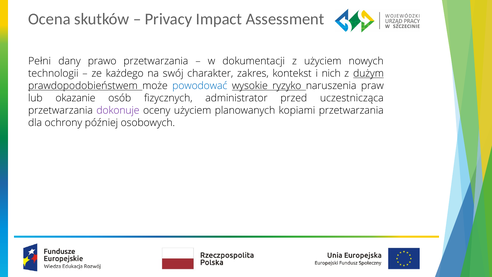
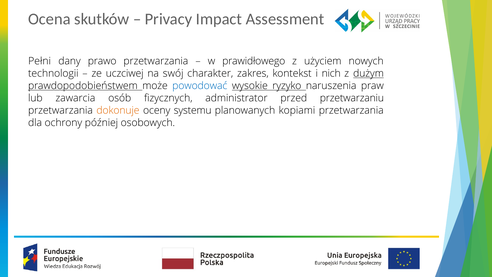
dokumentacji: dokumentacji -> prawidłowego (254, 61)
każdego: każdego -> uczciwej (125, 73)
okazanie: okazanie -> zawarcia (75, 98)
uczestnicząca: uczestnicząca -> przetwarzaniu (352, 98)
dokonuje colour: purple -> orange (118, 110)
oceny użyciem: użyciem -> systemu (193, 110)
